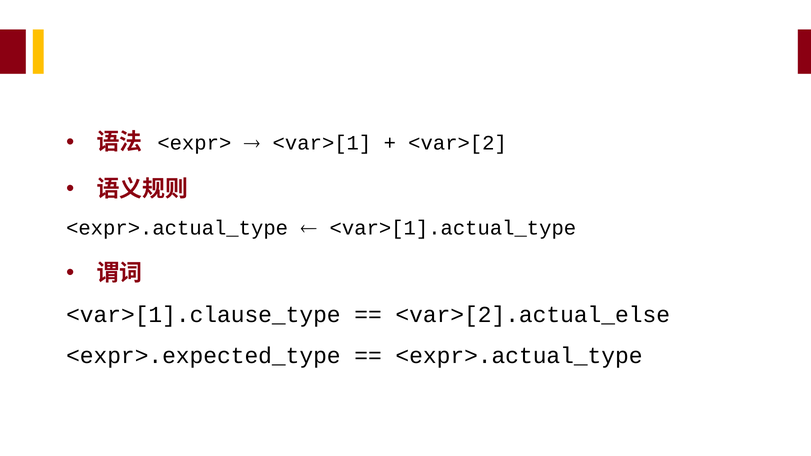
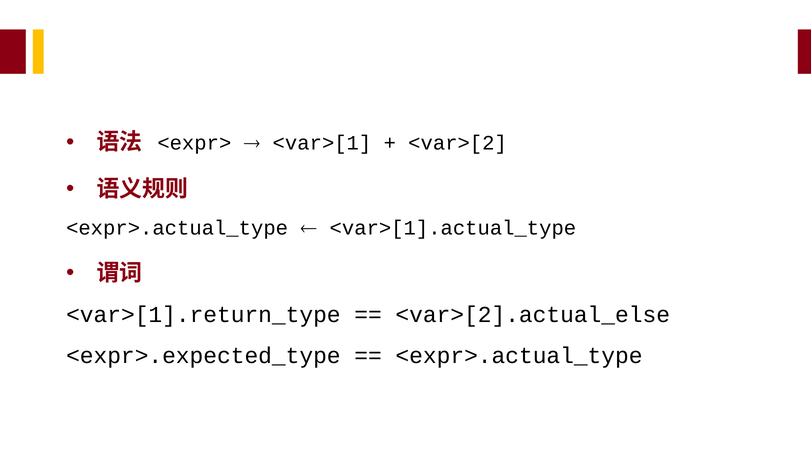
<var>[1].clause_type: <var>[1].clause_type -> <var>[1].return_type (203, 315)
